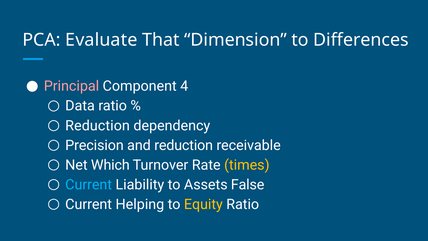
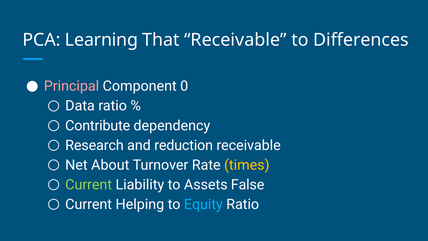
Evaluate: Evaluate -> Learning (102, 40)
That Dimension: Dimension -> Receivable (235, 40)
4: 4 -> 0 (184, 86)
Reduction: Reduction -> Contribute (98, 125)
Precision: Precision -> Research (94, 145)
Which: Which -> About (110, 165)
Current colour: light blue -> light green (89, 185)
Equity colour: yellow -> light blue (203, 204)
